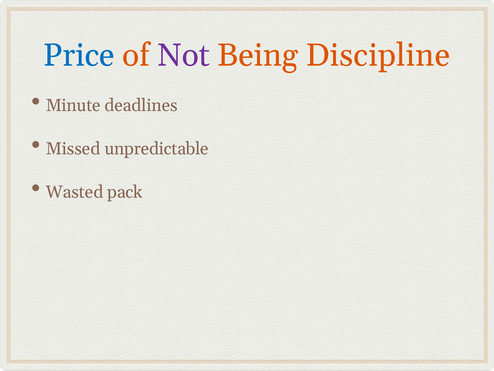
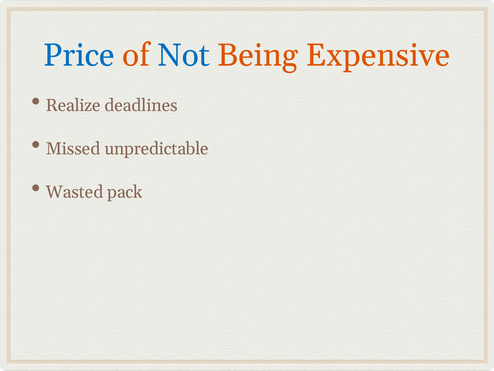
Not colour: purple -> blue (184, 55)
Discipline: Discipline -> Expensive (378, 55)
Minute: Minute -> Realize (73, 105)
